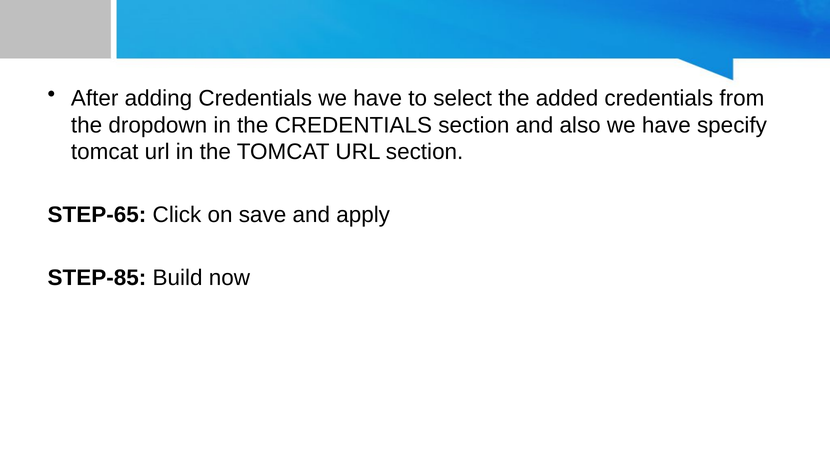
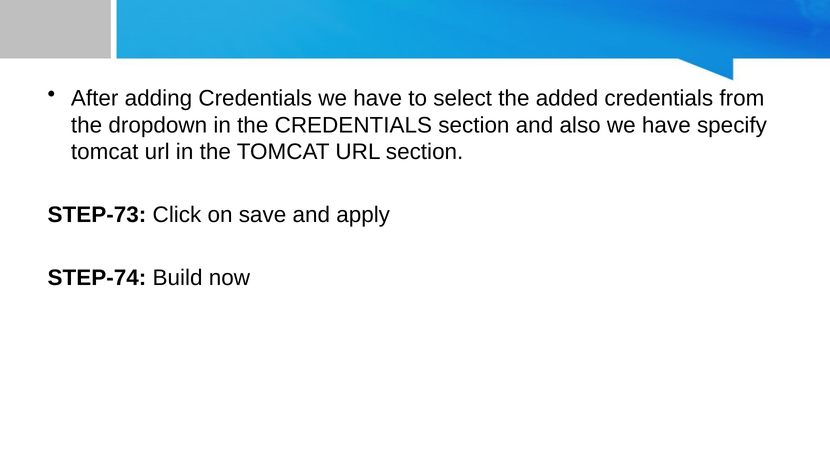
STEP-65: STEP-65 -> STEP-73 (97, 215)
STEP-85: STEP-85 -> STEP-74 (97, 278)
